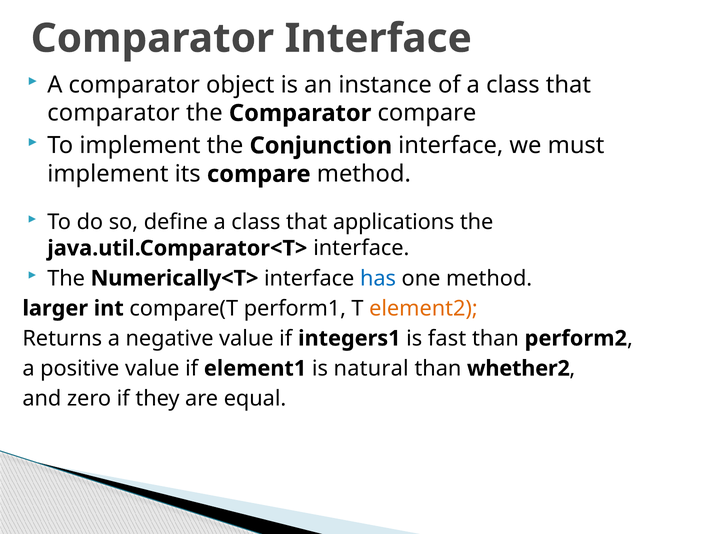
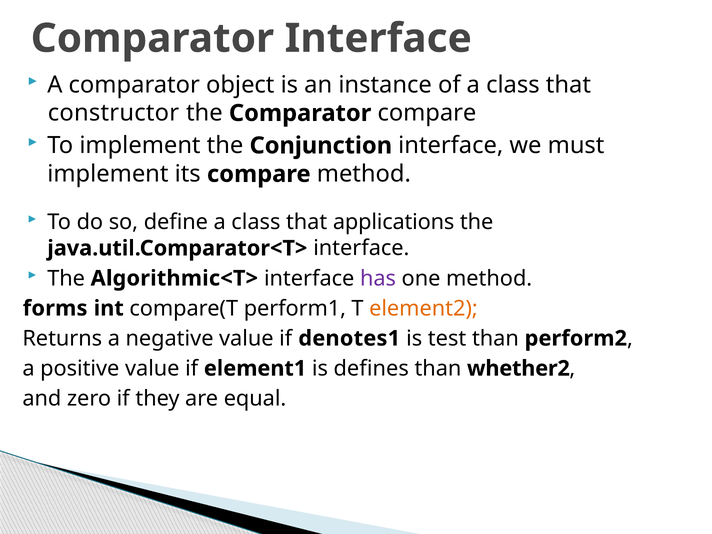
comparator: comparator -> constructor (113, 113)
Numerically<T>: Numerically<T> -> Algorithmic<T> (174, 278)
has colour: blue -> purple (378, 278)
larger: larger -> forms (55, 308)
integers1: integers1 -> denotes1 (349, 338)
fast: fast -> test (447, 338)
natural: natural -> defines (371, 368)
